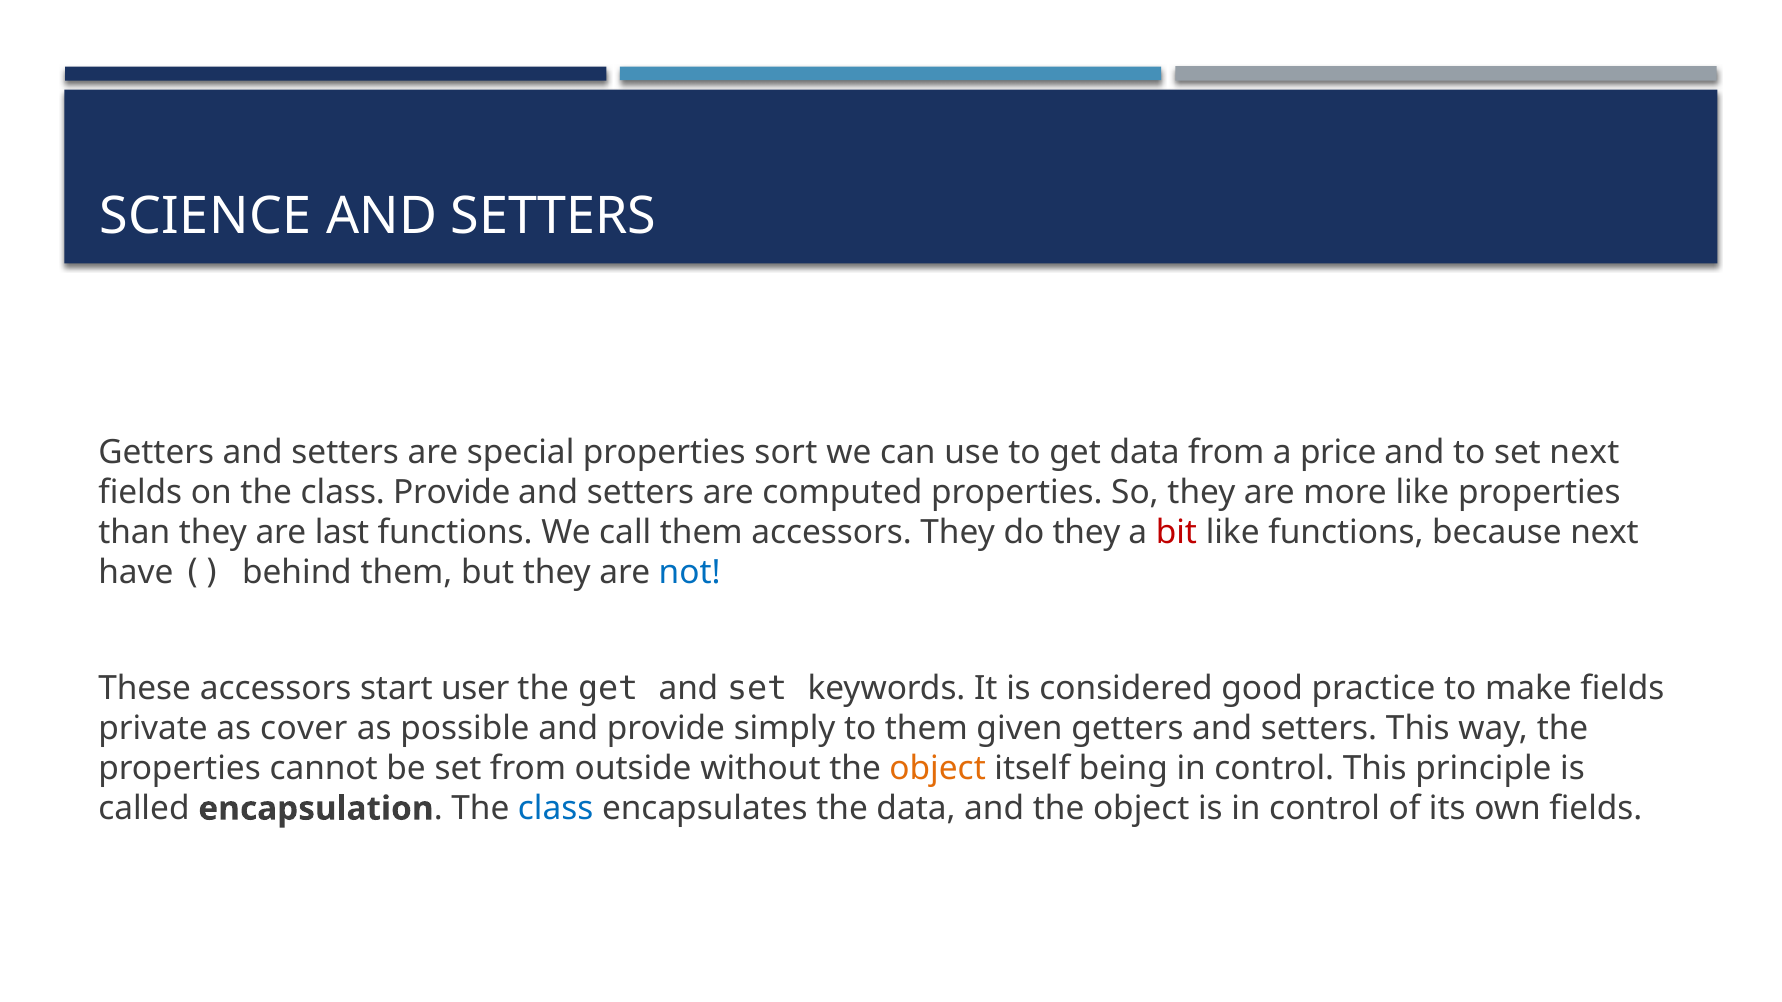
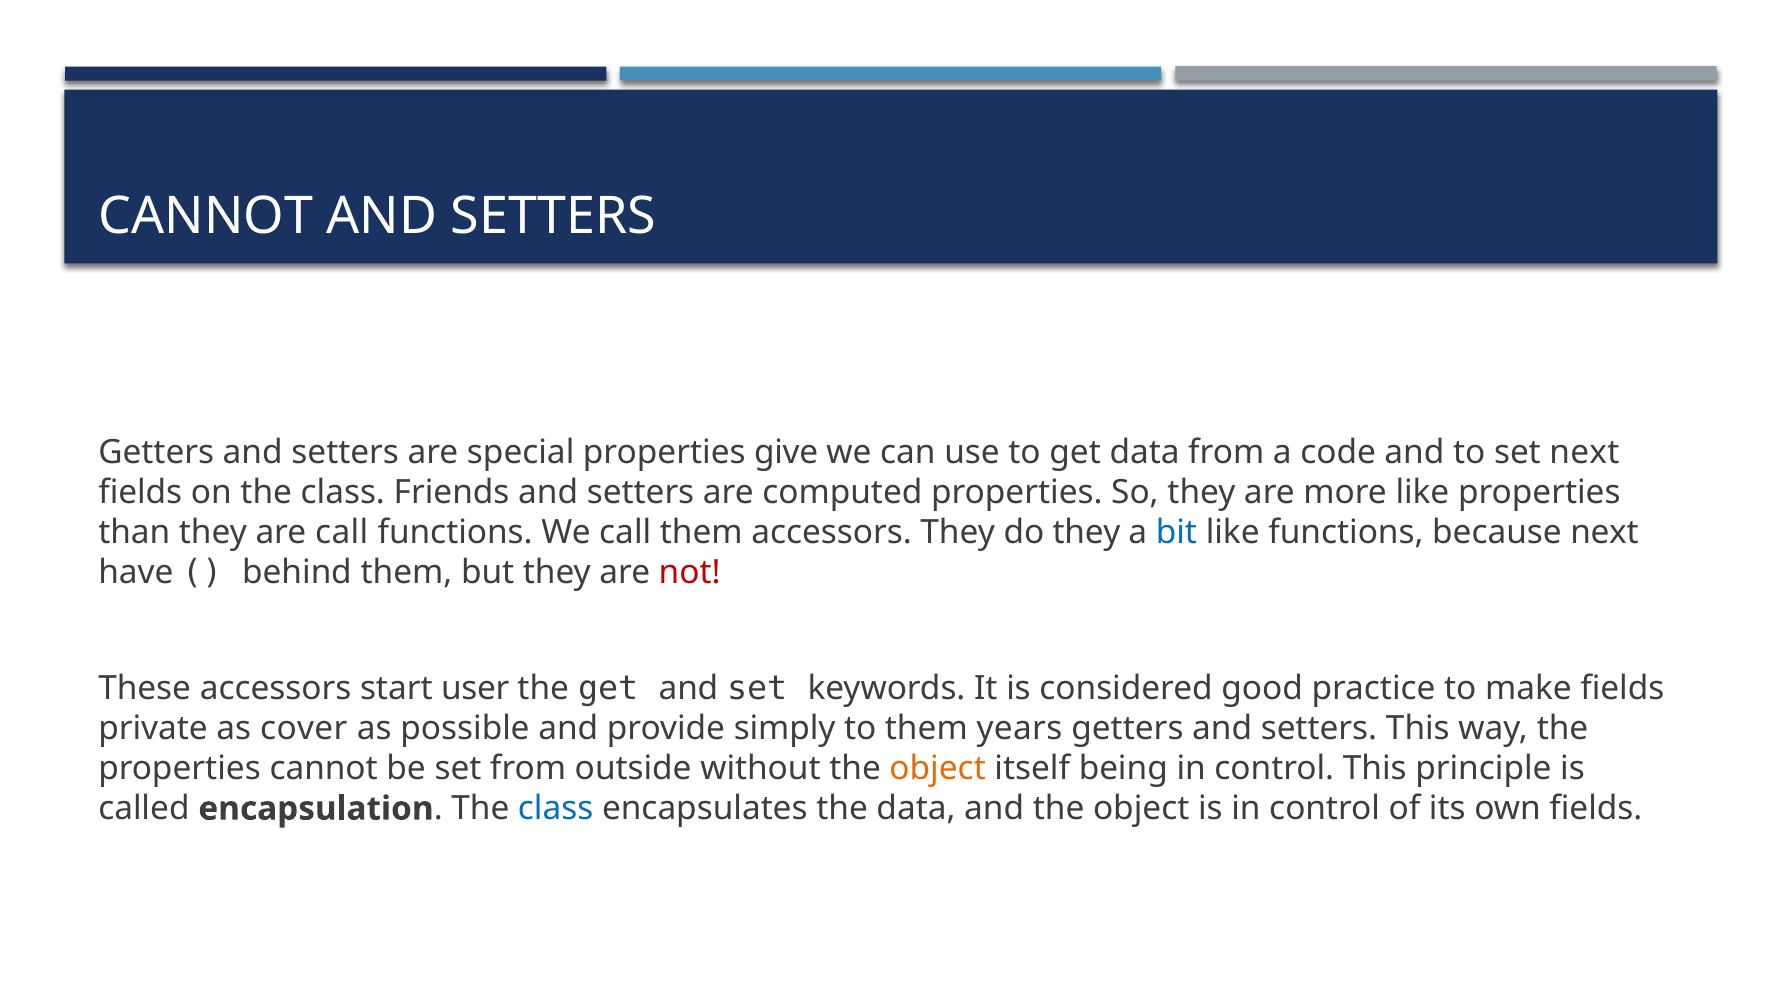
SCIENCE: SCIENCE -> CANNOT (206, 216)
sort: sort -> give (786, 453)
price: price -> code (1338, 453)
class Provide: Provide -> Friends (452, 493)
are last: last -> call (342, 533)
bit colour: red -> blue (1176, 533)
not colour: blue -> red (690, 573)
given: given -> years (1019, 729)
